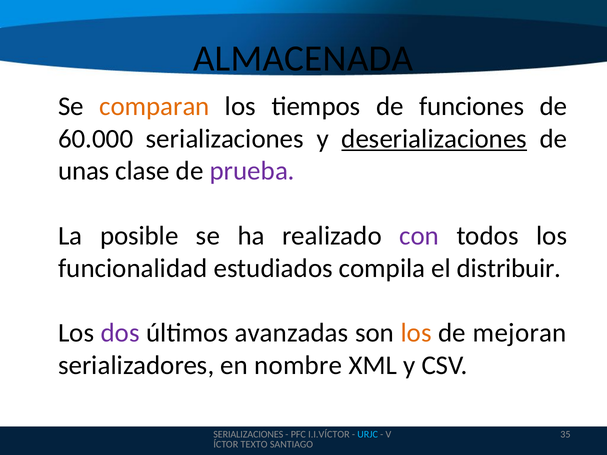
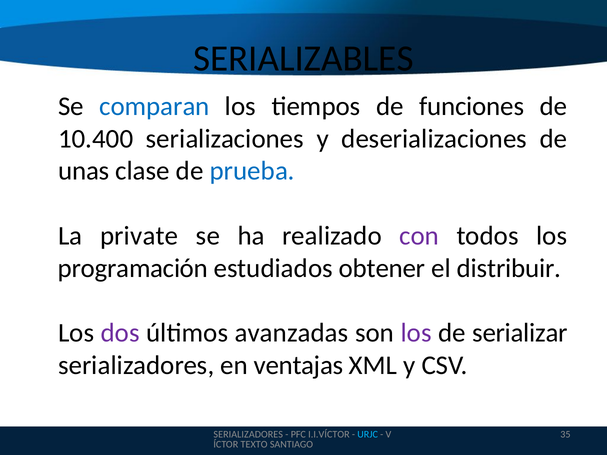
ALMACENADA: ALMACENADA -> SERIALIZABLES (303, 59)
comparan colour: orange -> blue (154, 106)
60.000: 60.000 -> 10.400 (96, 139)
deserializaciones underline: present -> none (434, 139)
prueba colour: purple -> blue (252, 171)
posible: posible -> private (139, 236)
funcionalidad: funcionalidad -> programación (133, 268)
compila: compila -> obtener (382, 268)
los colour: orange -> purple (416, 333)
mejoran: mejoran -> serializar (520, 333)
nombre: nombre -> ventajas (298, 365)
SERIALIZACIONES: SERIALIZACIONES -> SERIALIZADORES (248, 435)
